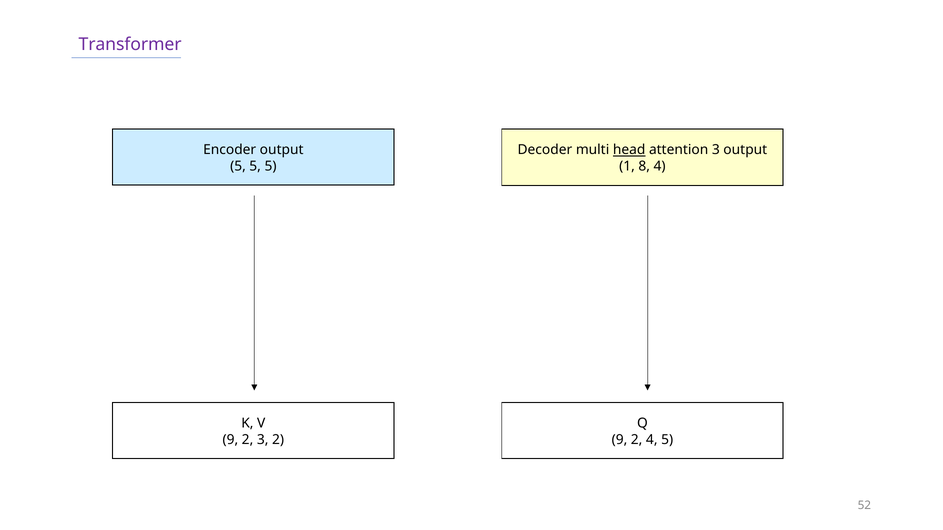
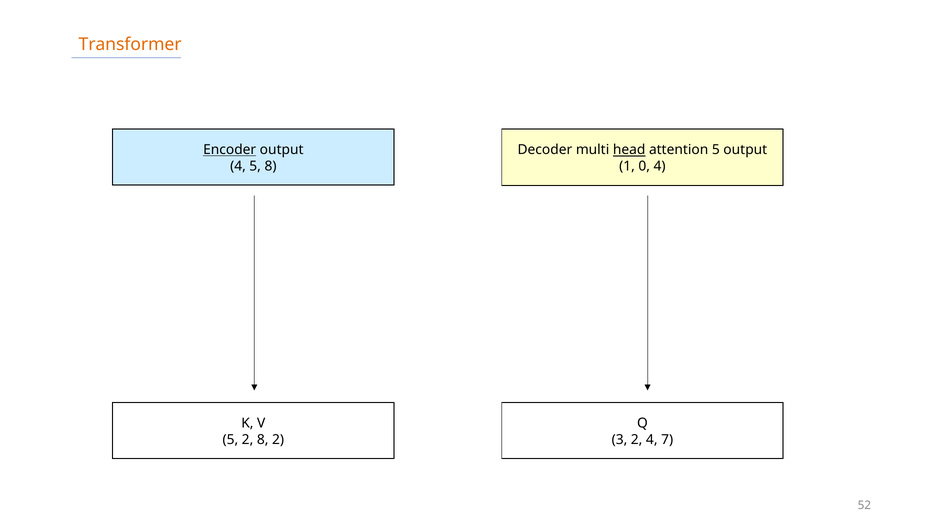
Transformer colour: purple -> orange (130, 45)
Encoder underline: none -> present (230, 150)
attention 3: 3 -> 5 (716, 150)
5: 5 -> 4 (238, 166)
5: 5 -> 8 (271, 166)
8: 8 -> 0 (644, 167)
9: 9 -> 5 (230, 440)
2 3: 3 -> 8 (263, 440)
9: 9 -> 3 (619, 440)
4 5: 5 -> 7 (667, 440)
